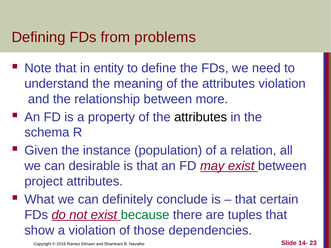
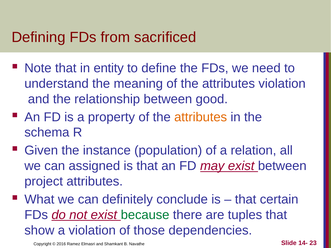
problems: problems -> sacrificed (165, 37)
more: more -> good (212, 99)
attributes colour: black -> orange (201, 117)
desirable: desirable -> assigned (94, 166)
